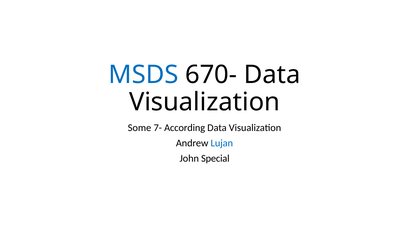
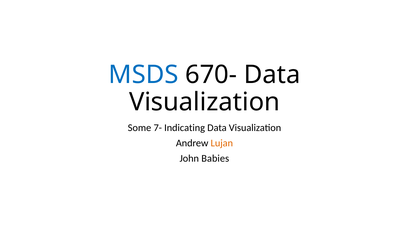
According: According -> Indicating (185, 128)
Lujan colour: blue -> orange (222, 143)
Special: Special -> Babies (215, 158)
